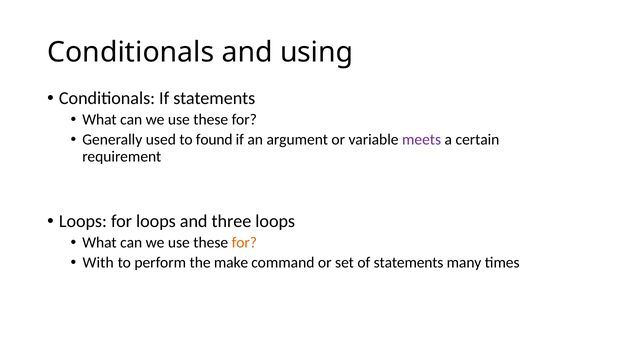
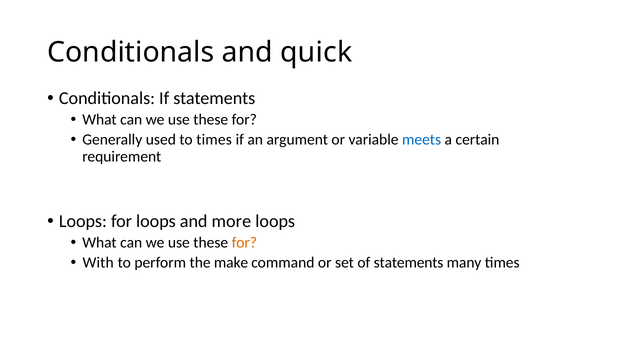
using: using -> quick (316, 52)
to found: found -> times (214, 139)
meets colour: purple -> blue (422, 139)
three: three -> more (231, 221)
